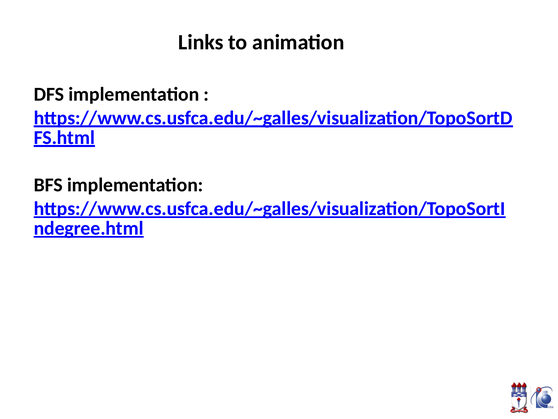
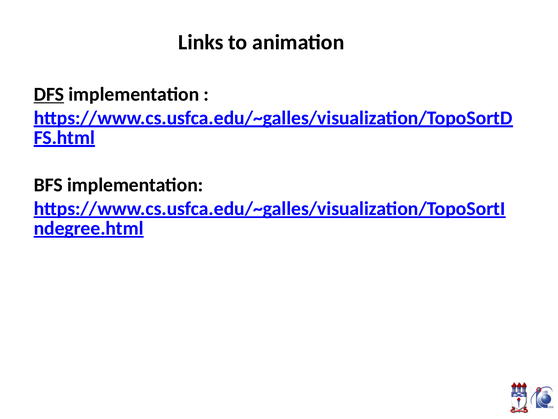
DFS underline: none -> present (49, 94)
